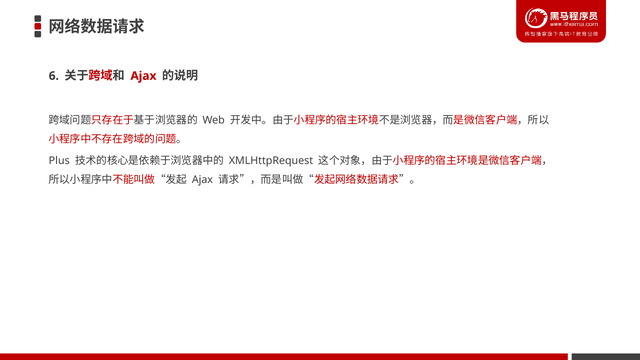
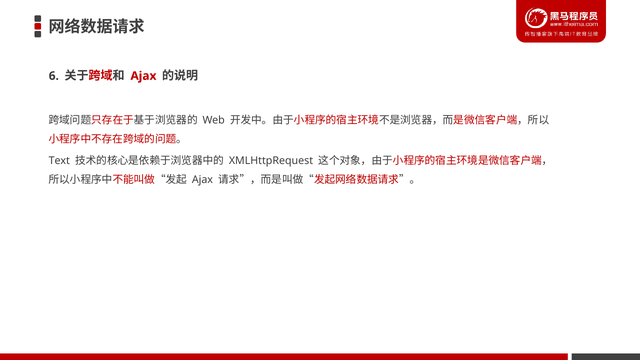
Plus: Plus -> Text (59, 161)
